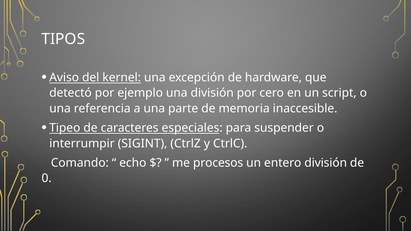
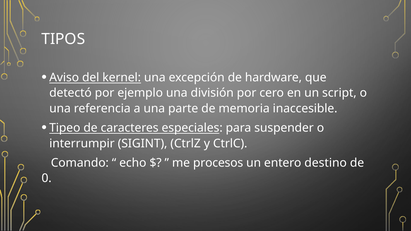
entero división: división -> destino (326, 163)
